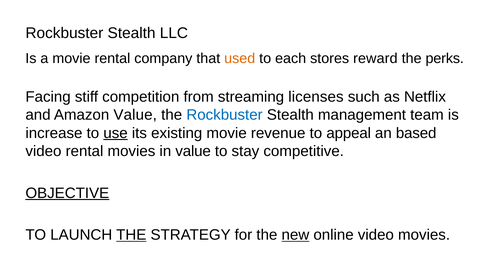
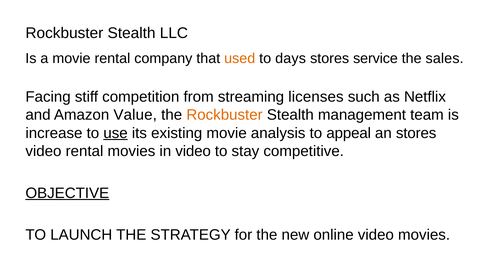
each: each -> days (291, 59)
reward: reward -> service (375, 59)
perks: perks -> sales (445, 59)
Rockbuster colour: blue -> orange (225, 115)
revenue: revenue -> analysis (278, 133)
an based: based -> stores (416, 133)
in value: value -> video (193, 151)
THE underline: present -> none (131, 235)
new underline: present -> none (295, 235)
